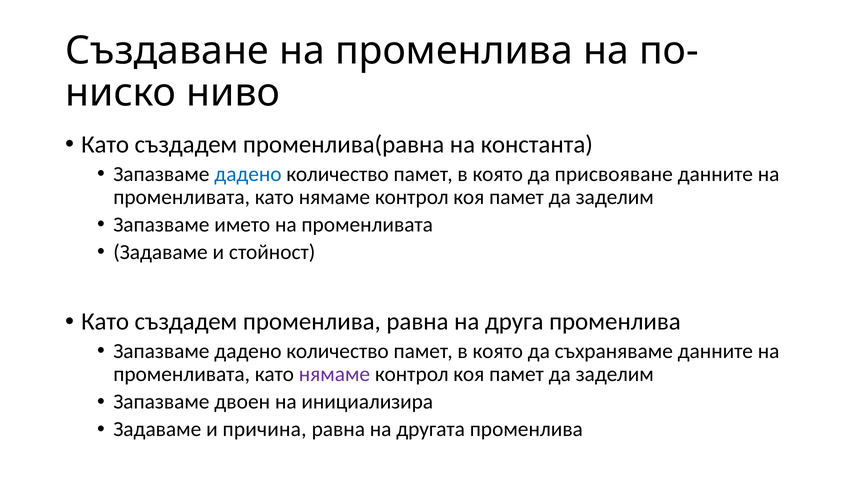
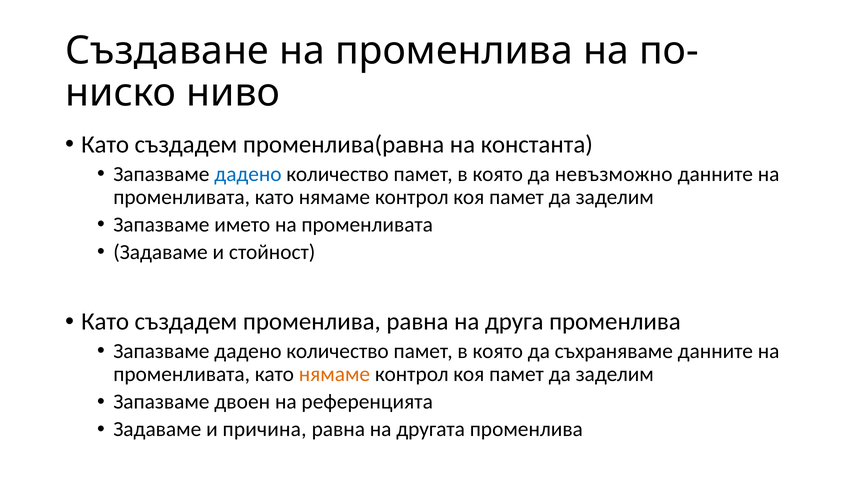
присвояване: присвояване -> невъзможно (614, 174)
нямаме colour: purple -> orange (334, 374)
инициализира: инициализира -> референцията (367, 402)
